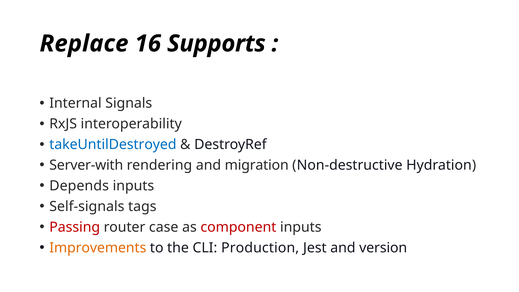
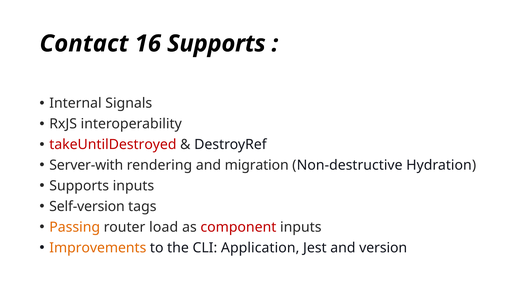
Replace: Replace -> Contact (84, 44)
takeUntilDestroyed colour: blue -> red (113, 145)
Depends: Depends -> Supports (79, 186)
Self-signals: Self-signals -> Self-version (87, 206)
Passing colour: red -> orange (75, 227)
case: case -> load (164, 227)
Production: Production -> Application (260, 248)
